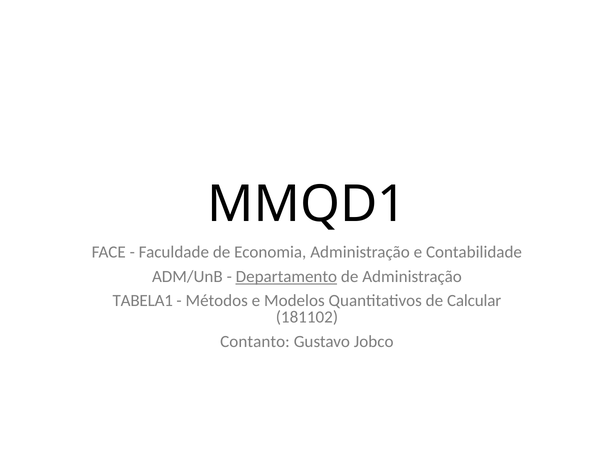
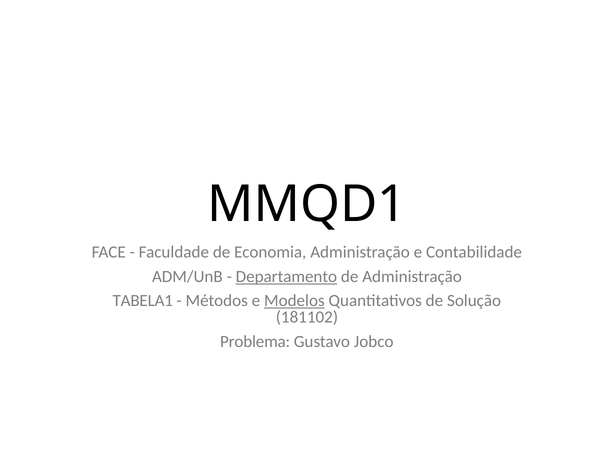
Modelos underline: none -> present (294, 301)
Calcular: Calcular -> Solução (474, 301)
Contanto: Contanto -> Problema (255, 342)
